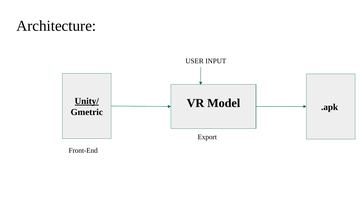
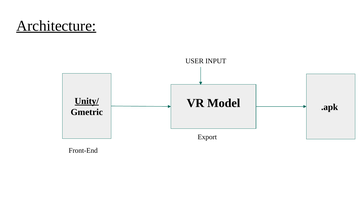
Architecture underline: none -> present (56, 26)
